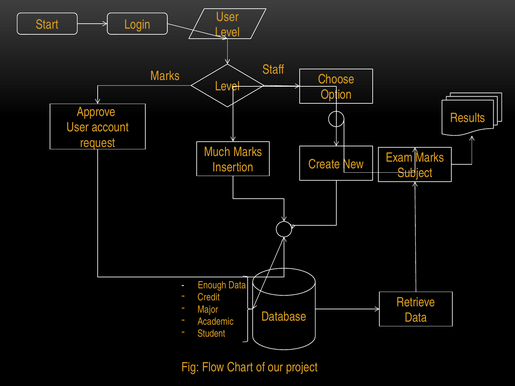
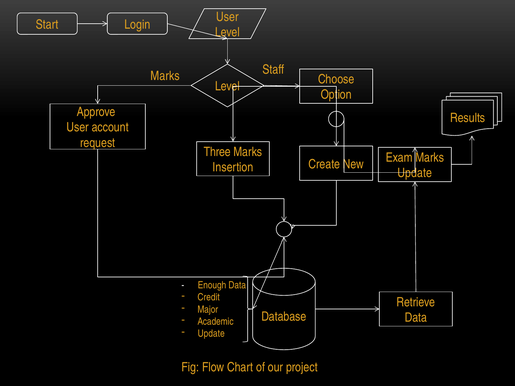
Much: Much -> Three (217, 152)
Subject: Subject -> Update (415, 173)
Student: Student -> Update (211, 334)
